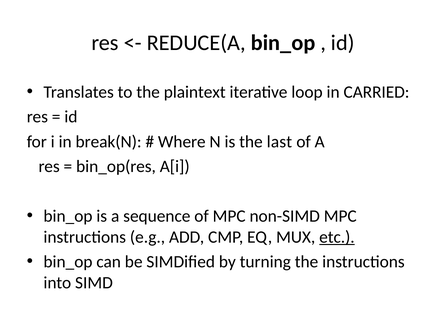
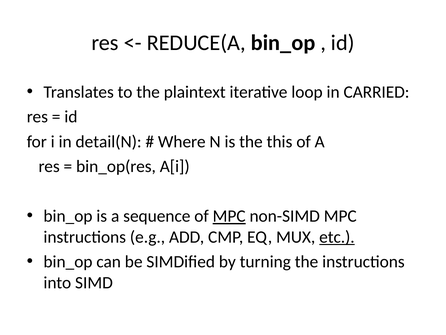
break(N: break(N -> detail(N (109, 141)
last: last -> this (279, 141)
MPC underline: none -> present (229, 216)
